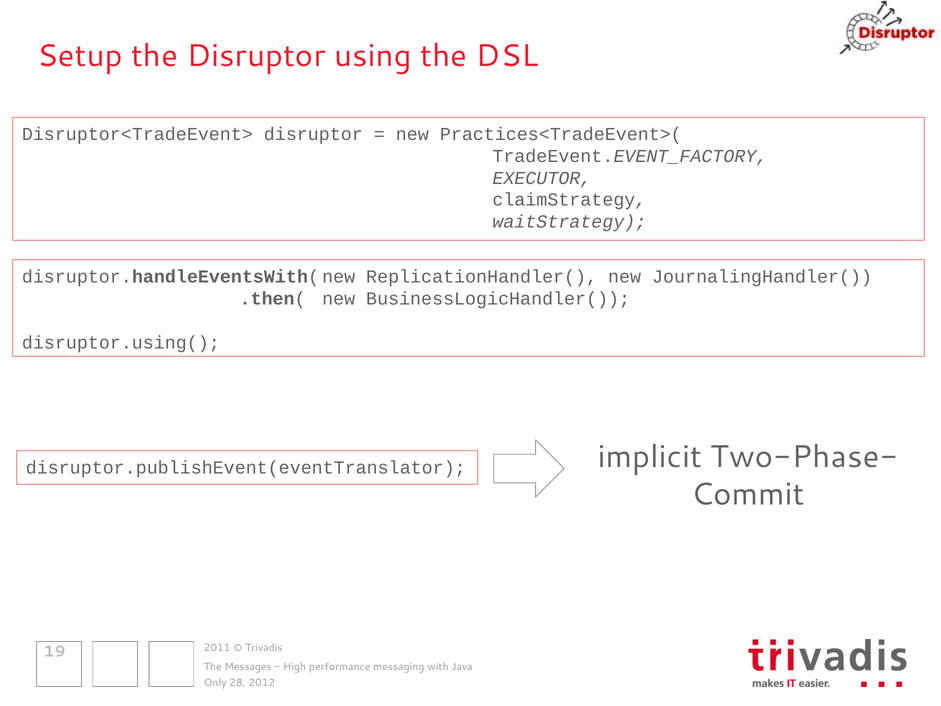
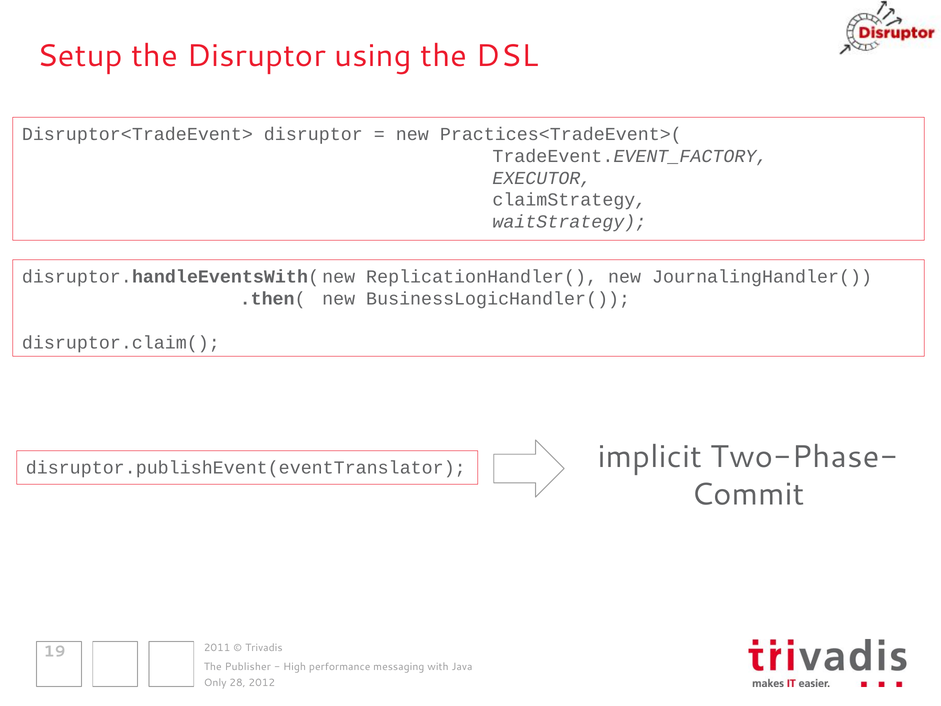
disruptor.using(: disruptor.using( -> disruptor.claim( (121, 342)
Messages: Messages -> Publisher (248, 667)
